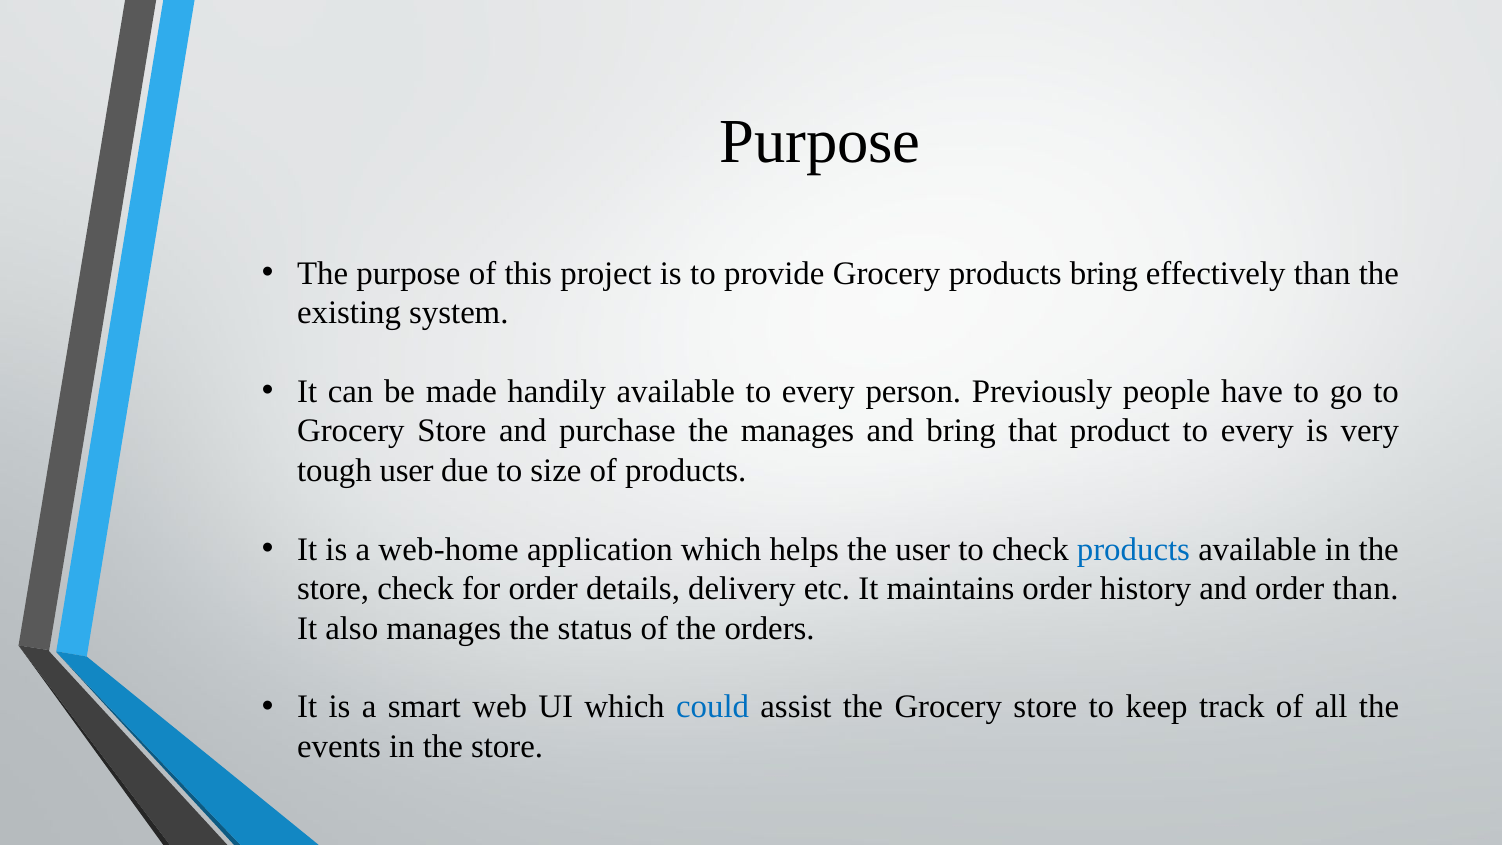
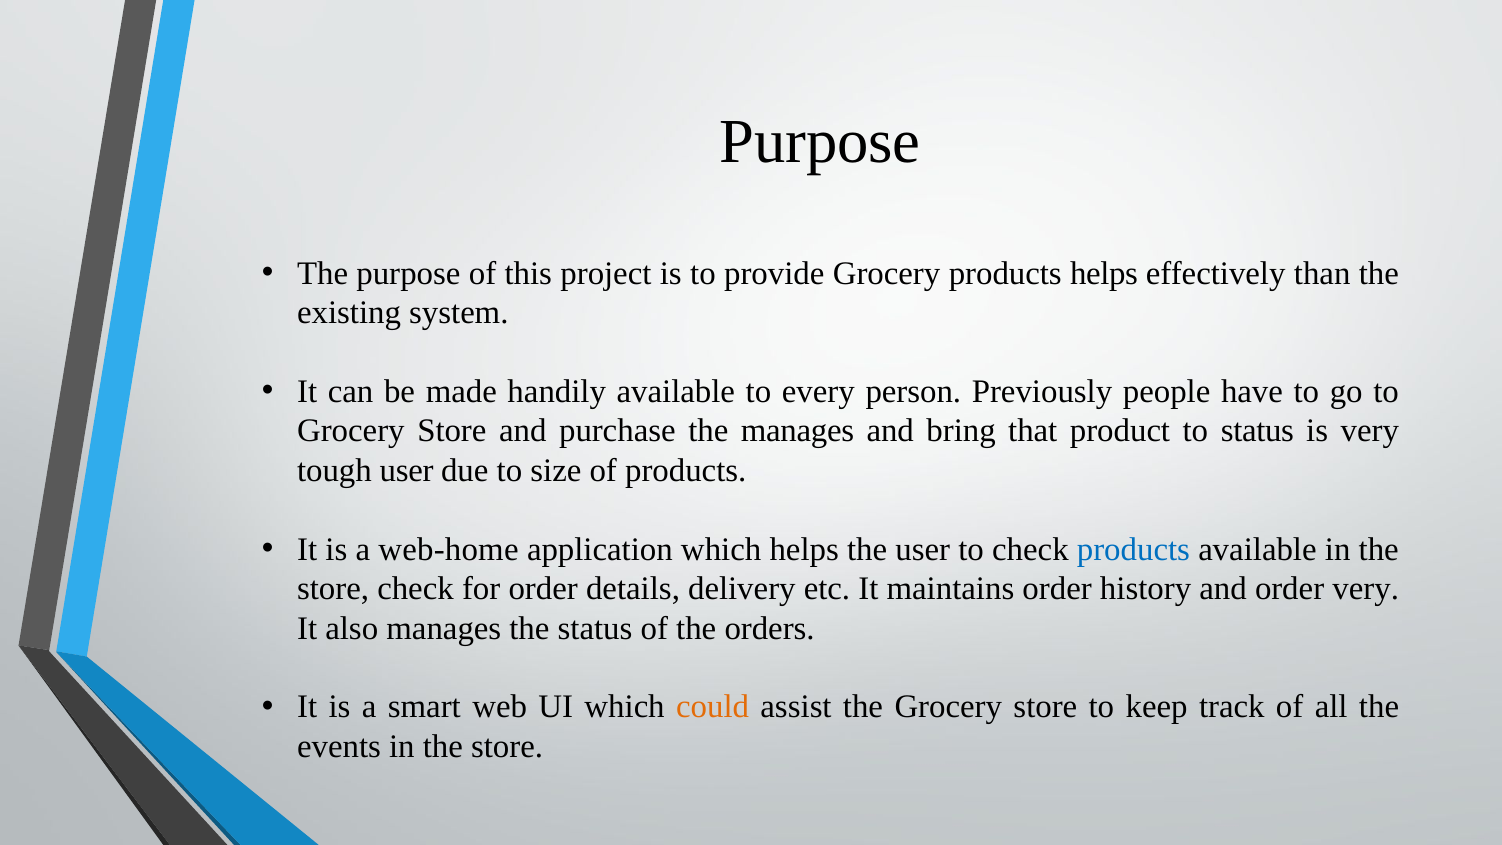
products bring: bring -> helps (1104, 273)
product to every: every -> status (1257, 431)
order than: than -> very (1366, 589)
could colour: blue -> orange (713, 707)
